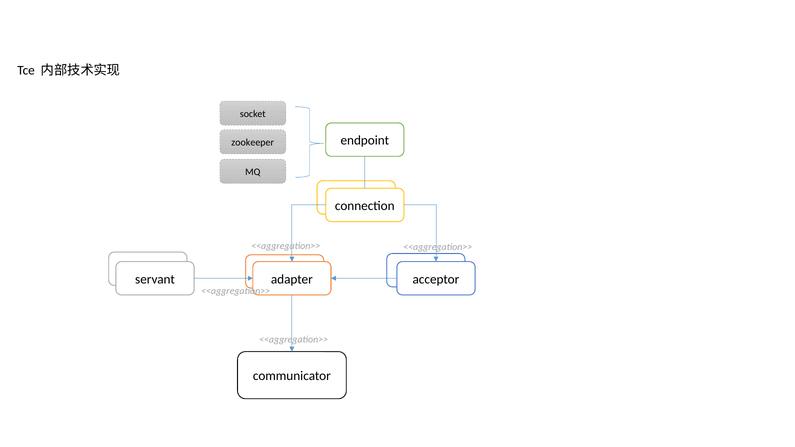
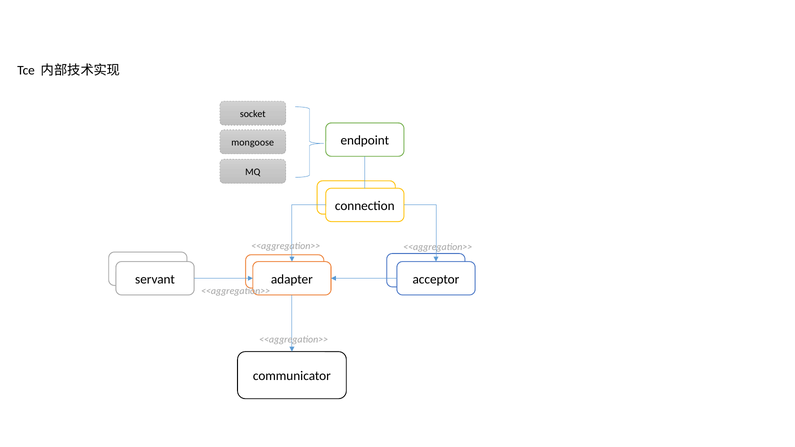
zookeeper: zookeeper -> mongoose (253, 143)
